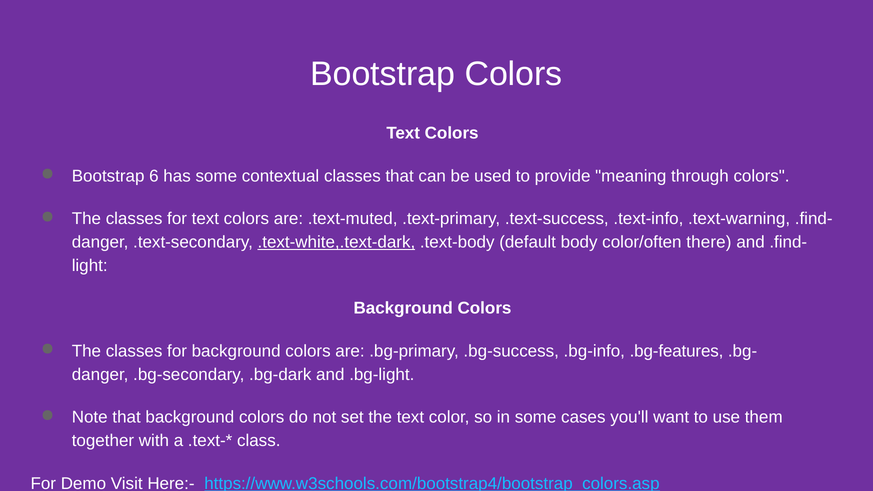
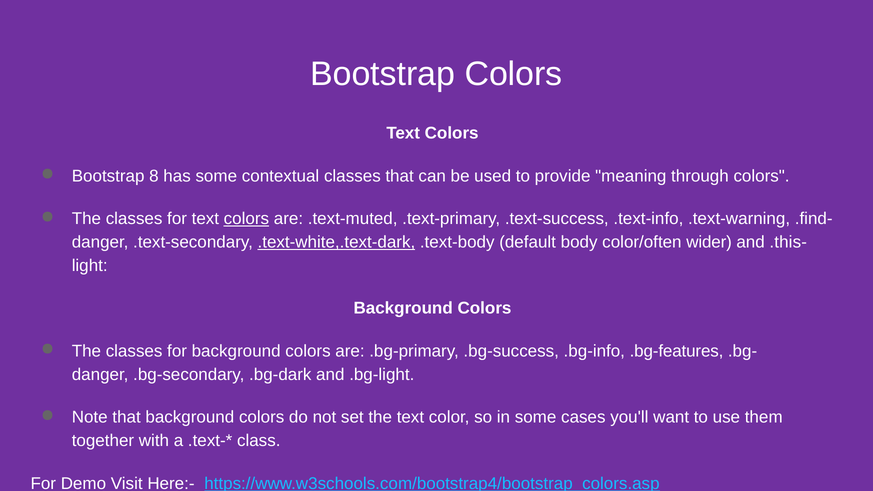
6: 6 -> 8 (154, 176)
colors underline: none -> present (246, 219)
there: there -> wider (709, 242)
and .find-: .find- -> .this- (788, 242)
